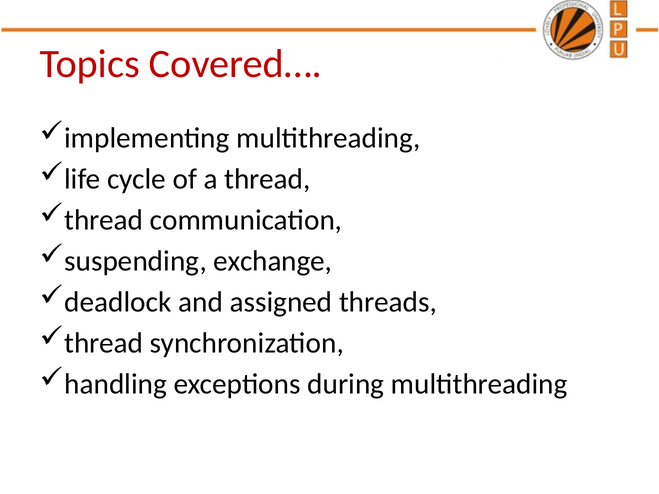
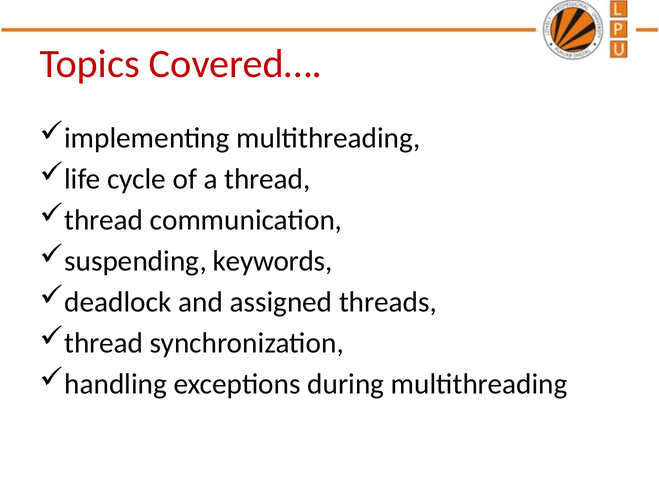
exchange: exchange -> keywords (273, 261)
